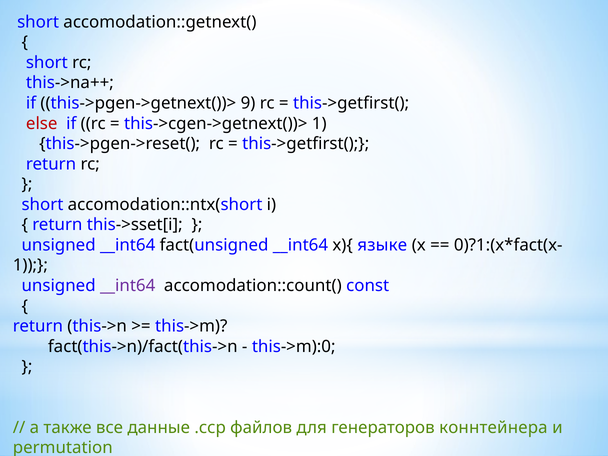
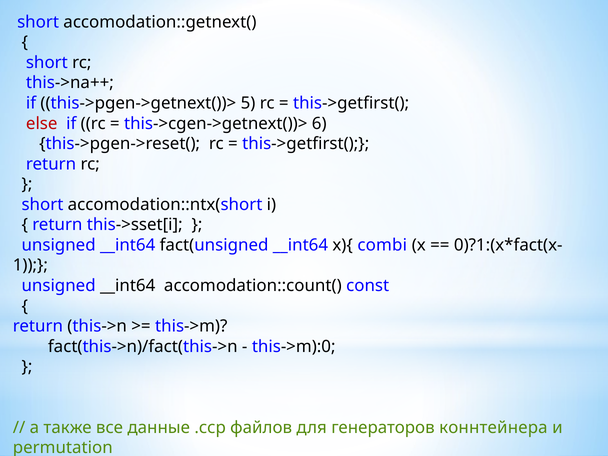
9: 9 -> 5 (248, 103)
this->cgen->getnext())> 1: 1 -> 6 (319, 123)
языке: языке -> combi (382, 245)
__int64 colour: purple -> black (128, 286)
